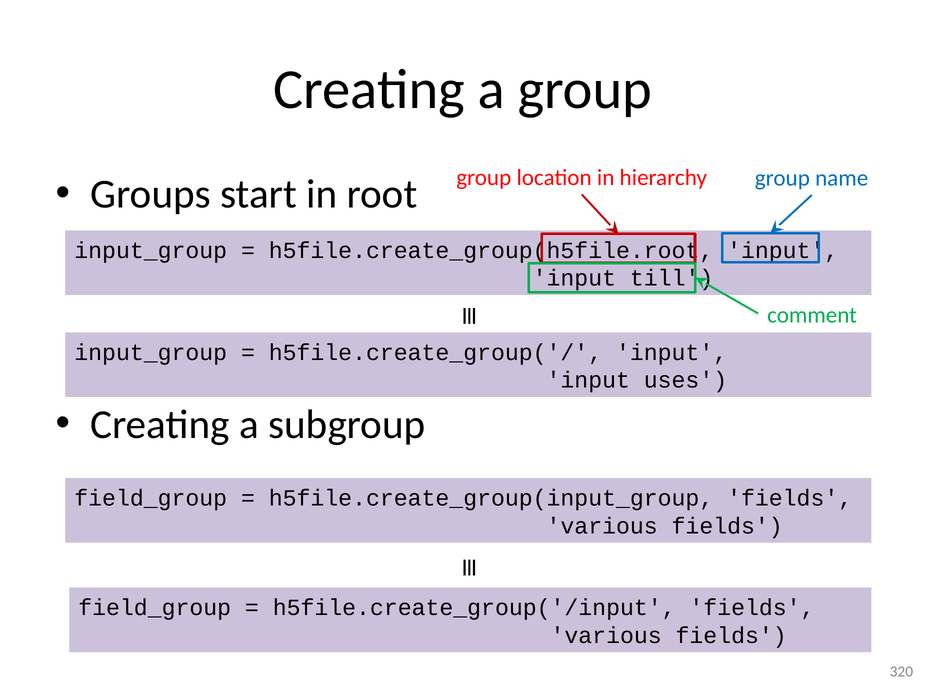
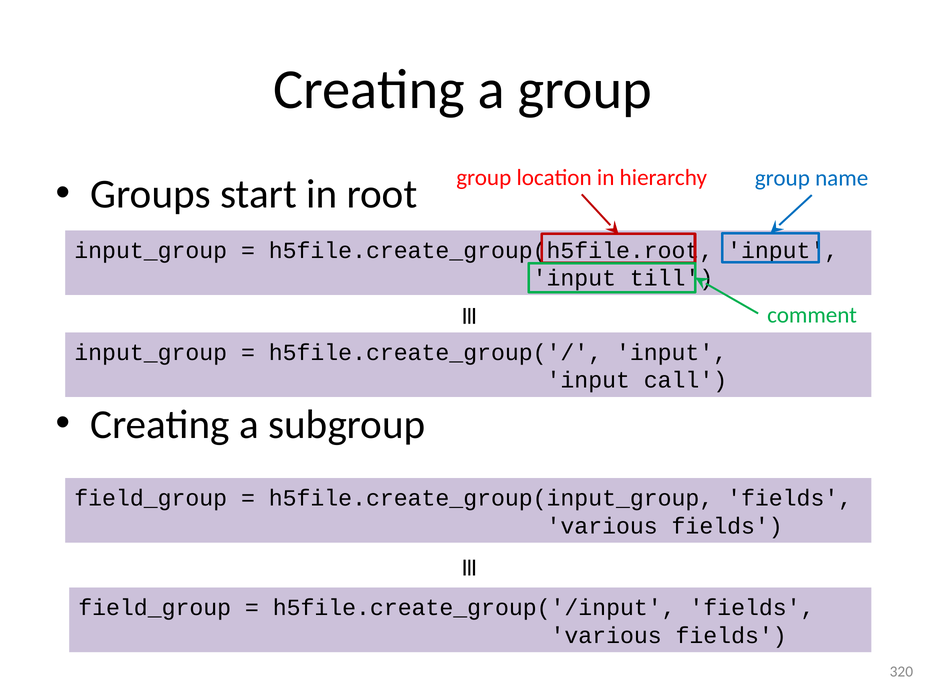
uses: uses -> call (685, 380)
